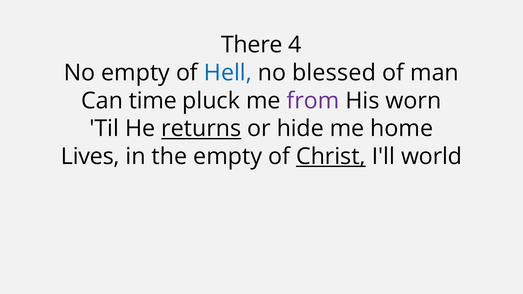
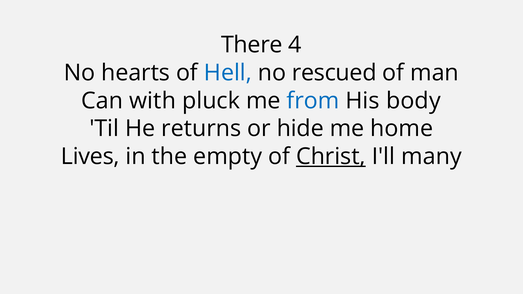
No empty: empty -> hearts (136, 73)
blessed: blessed -> rescued (334, 73)
time: time -> with (153, 101)
from colour: purple -> blue (313, 101)
worn: worn -> body (413, 101)
returns underline: present -> none (201, 129)
world: world -> many (431, 157)
